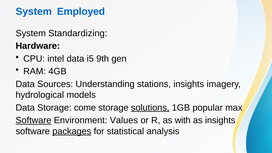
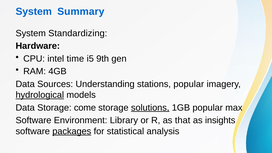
Employed: Employed -> Summary (81, 11)
intel data: data -> time (75, 59)
stations insights: insights -> popular (189, 84)
hydrological underline: none -> present (40, 95)
Software underline: present -> none (33, 120)
Values: Values -> Library (124, 120)
with: with -> that (183, 120)
